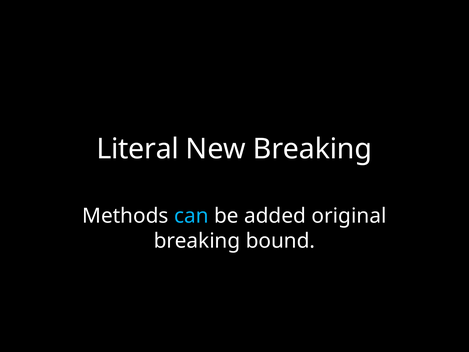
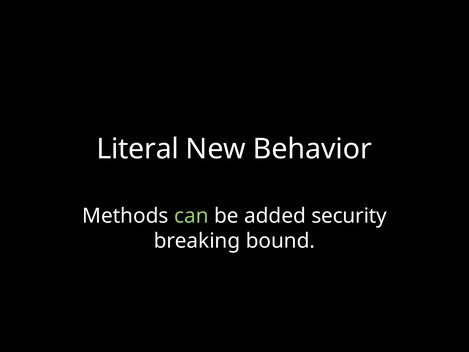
New Breaking: Breaking -> Behavior (312, 149)
can colour: light blue -> light green (191, 216)
original: original -> security (349, 216)
